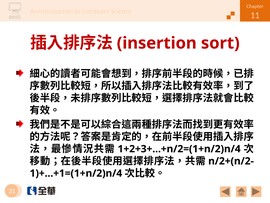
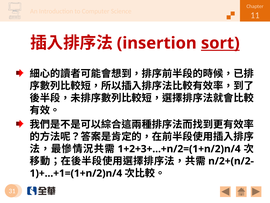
sort underline: none -> present (220, 43)
